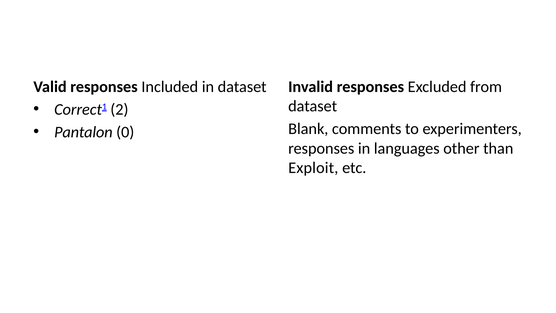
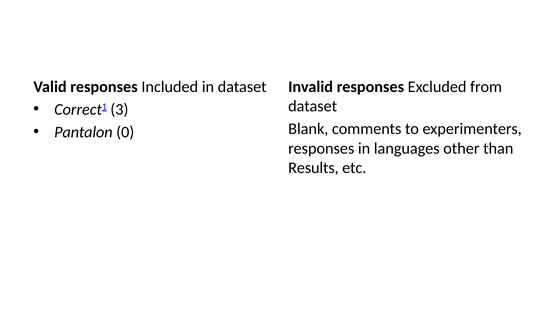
2: 2 -> 3 (119, 109)
Exploit: Exploit -> Results (313, 168)
